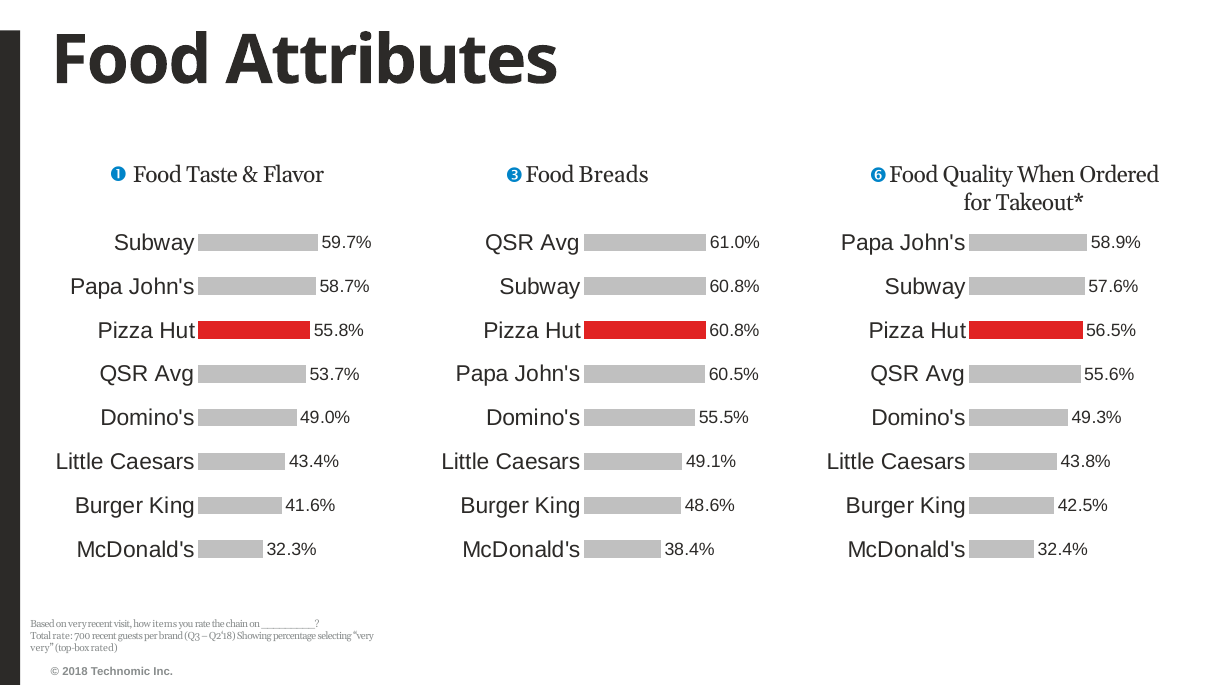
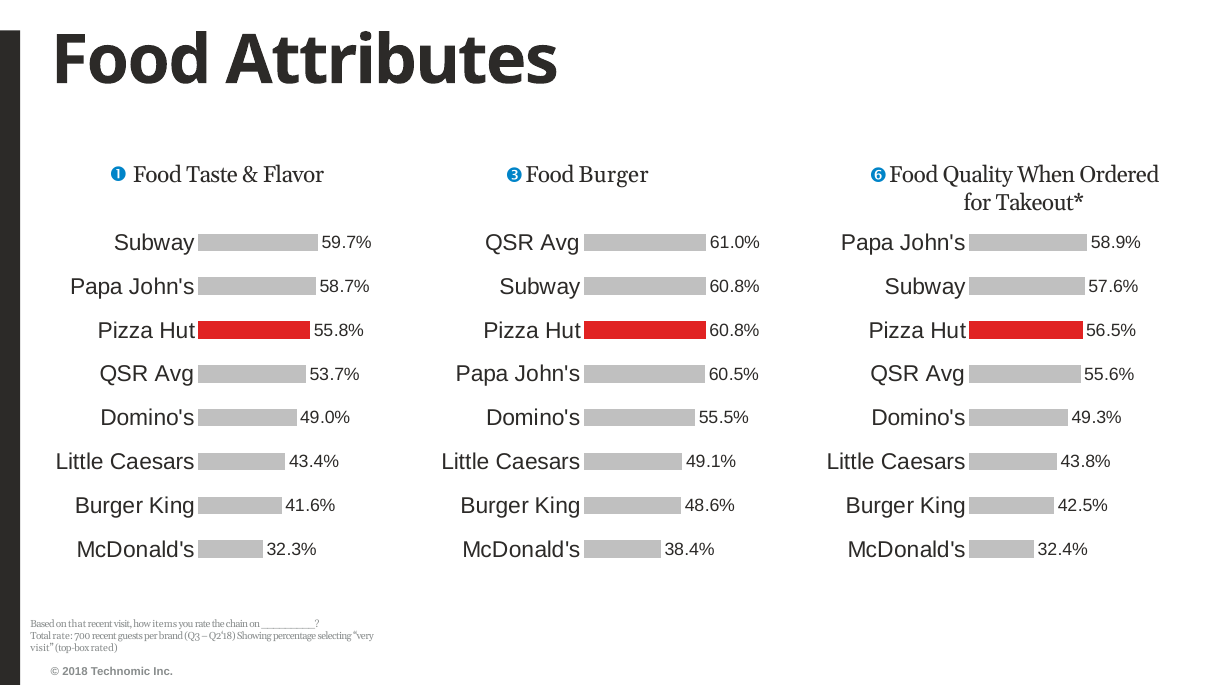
Food Breads: Breads -> Burger (614, 175)
on very: very -> that (77, 624)
very: very -> visit (42, 649)
